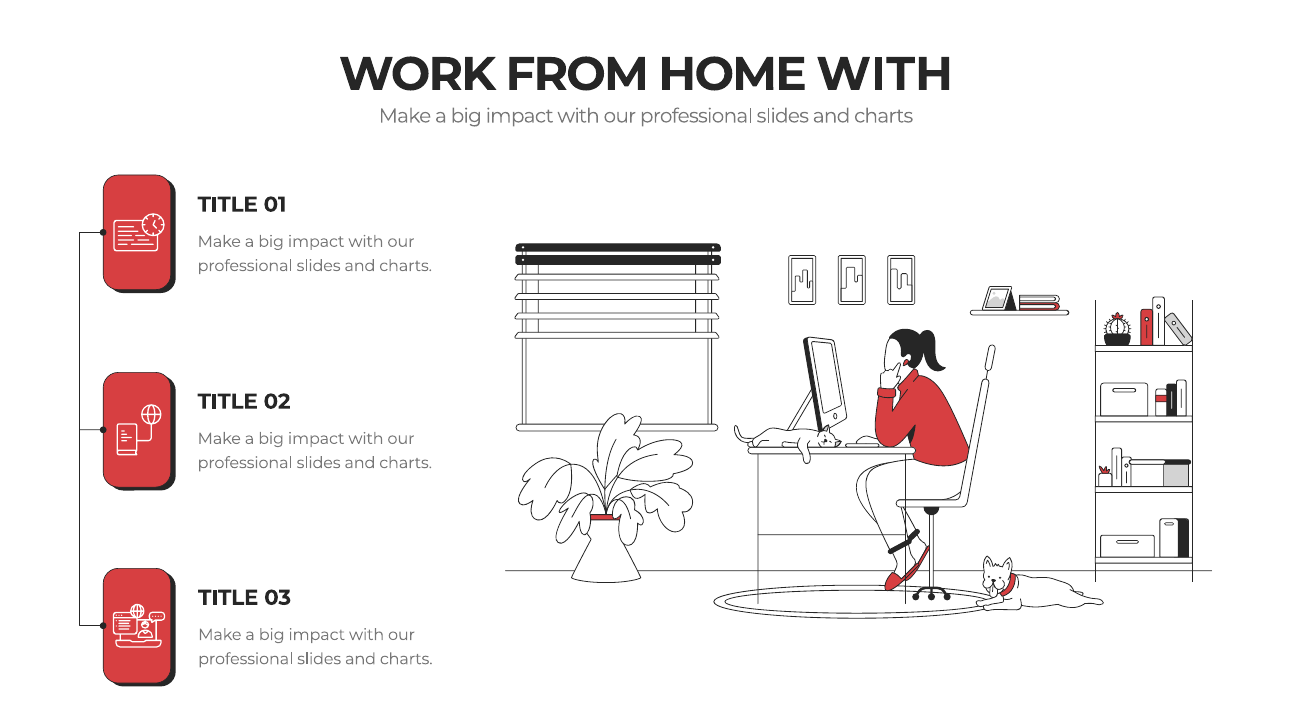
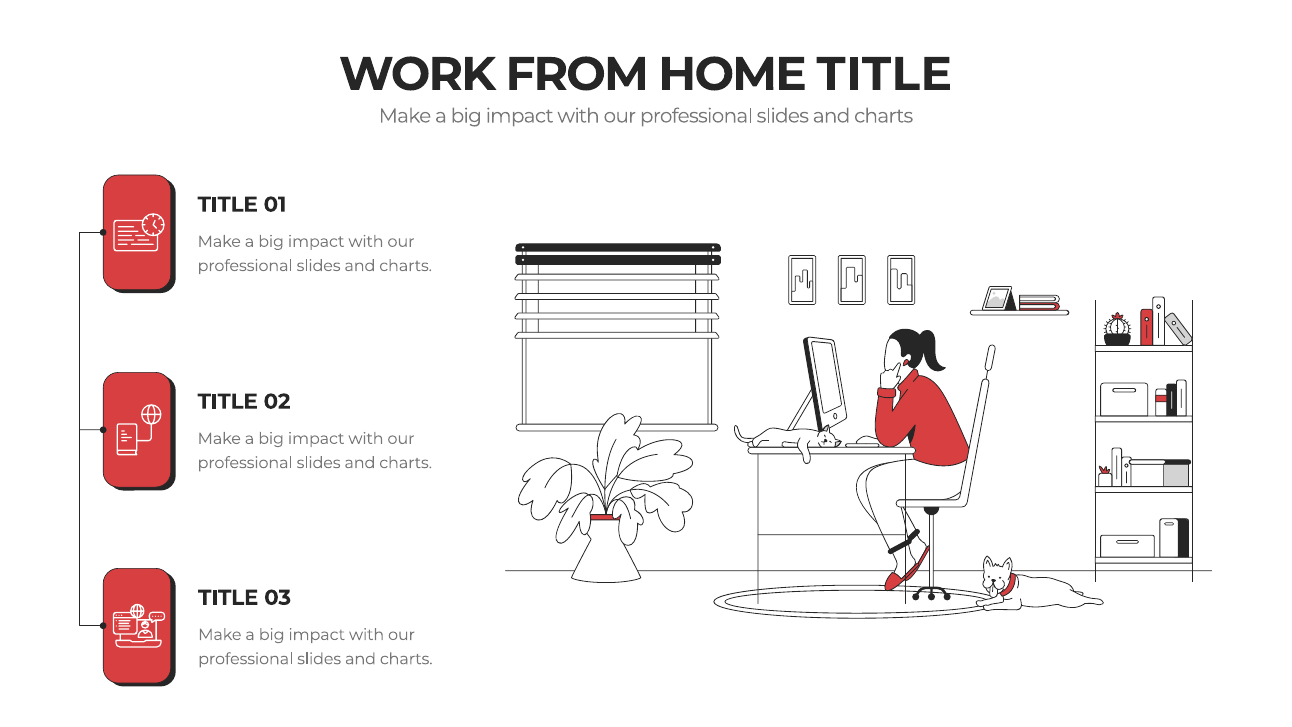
HOME WITH: WITH -> TITLE (884, 74)
